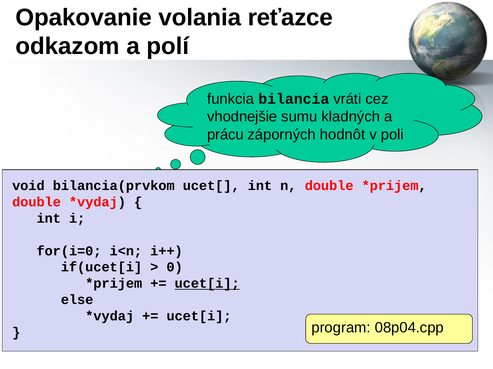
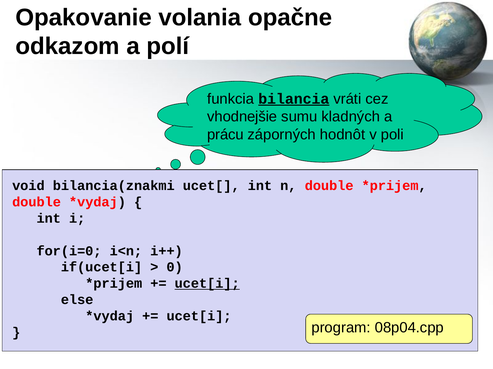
reťazce: reťazce -> opačne (290, 17)
bilancia underline: none -> present (294, 99)
bilancia(prvkom: bilancia(prvkom -> bilancia(znakmi (114, 186)
